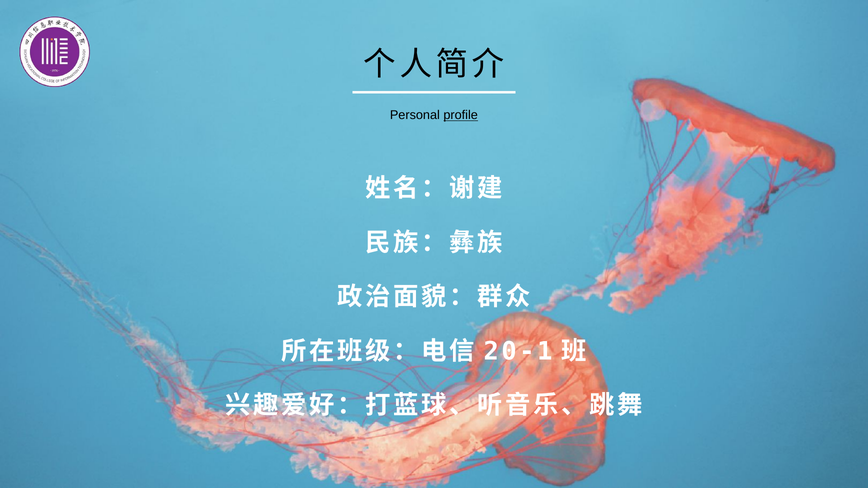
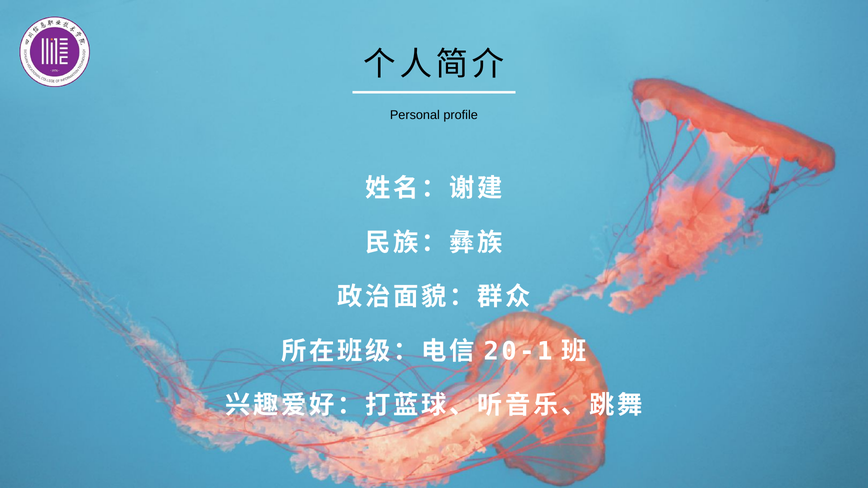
profile underline: present -> none (461, 115)
